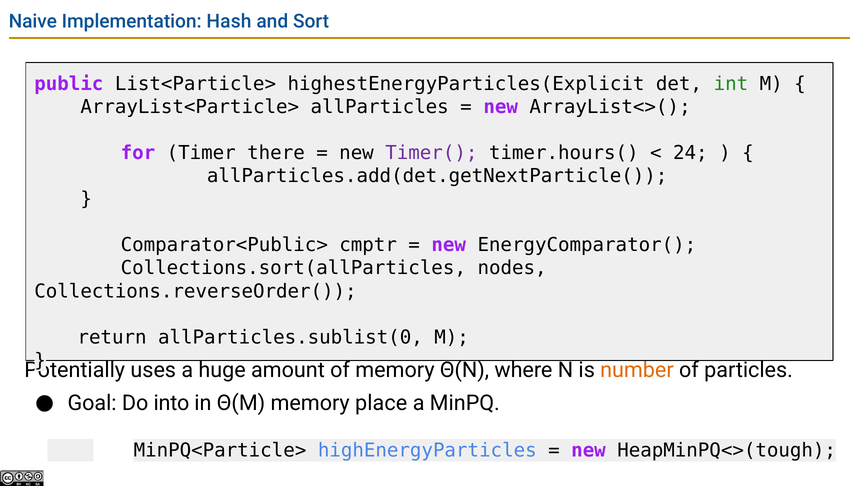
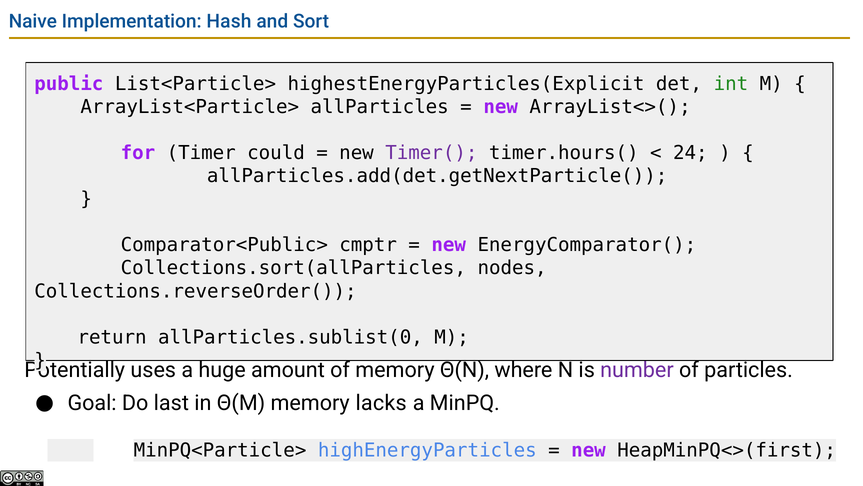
there: there -> could (276, 153)
number colour: orange -> purple (637, 370)
into: into -> last (171, 403)
place: place -> lacks (381, 403)
HeapMinPQ<>(tough: HeapMinPQ<>(tough -> HeapMinPQ<>(first (727, 450)
